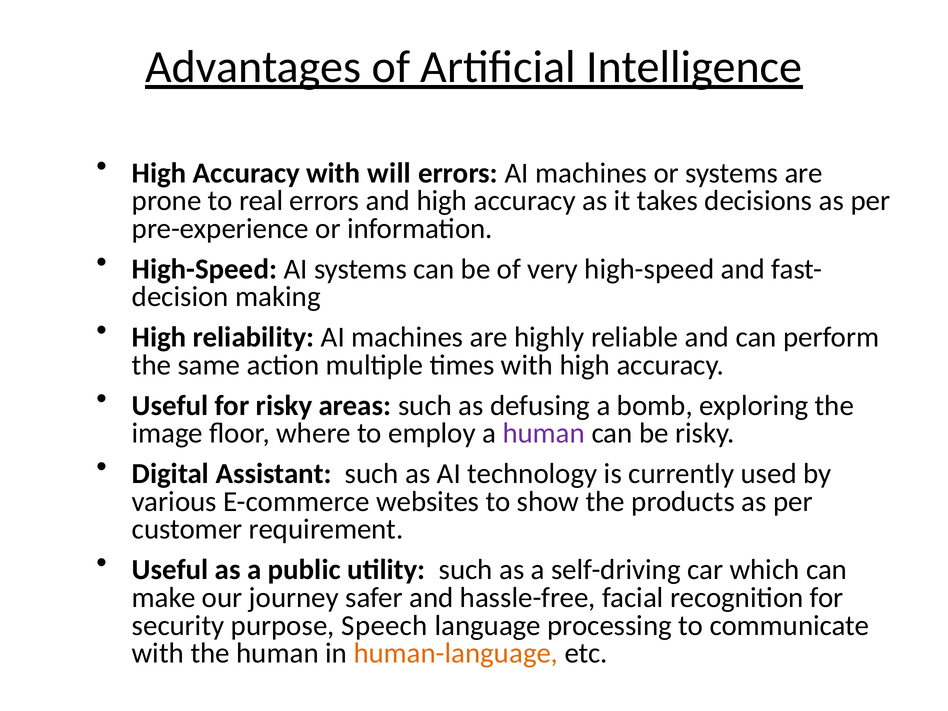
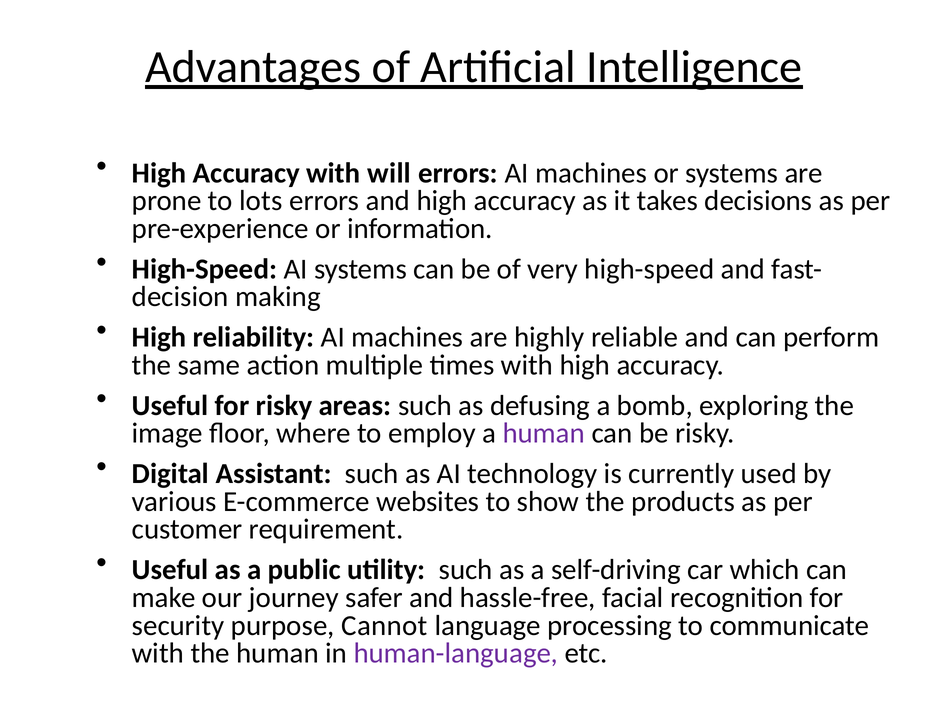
real: real -> lots (261, 201)
Speech: Speech -> Cannot (385, 625)
human-language colour: orange -> purple (456, 653)
